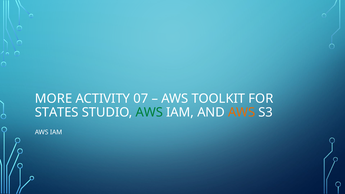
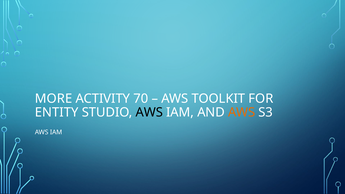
07: 07 -> 70 (141, 99)
STATES: STATES -> ENTITY (57, 113)
AWS colour: green -> black (149, 113)
